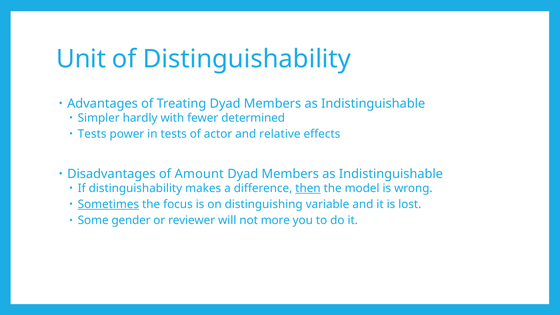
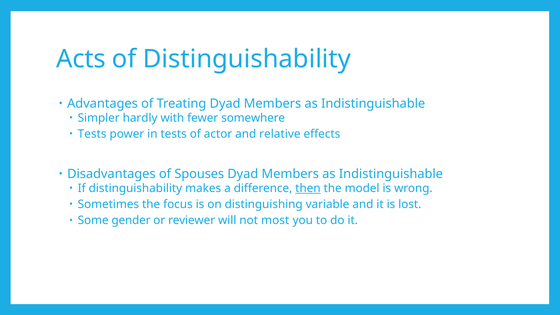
Unit: Unit -> Acts (81, 59)
determined: determined -> somewhere (253, 118)
Amount: Amount -> Spouses (199, 174)
Sometimes underline: present -> none (108, 204)
more: more -> most (275, 220)
